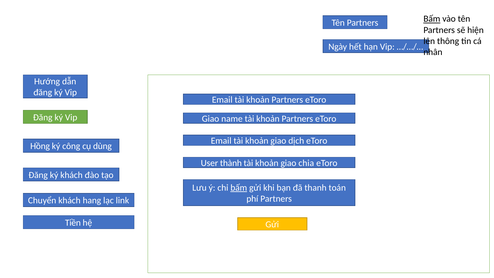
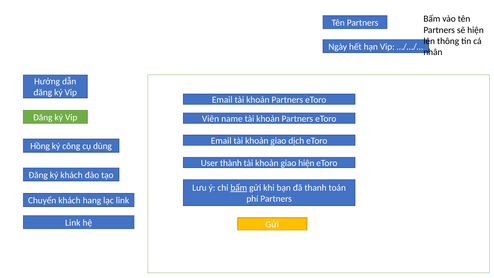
Bấm underline: present -> none (432, 19)
Giao: Giao -> Viên (211, 119)
giao chia: chia -> hiện (306, 163)
Tiền: Tiền -> Link (73, 223)
